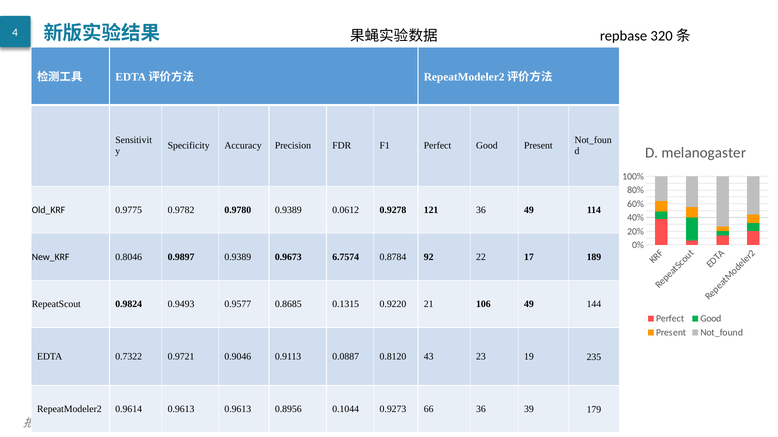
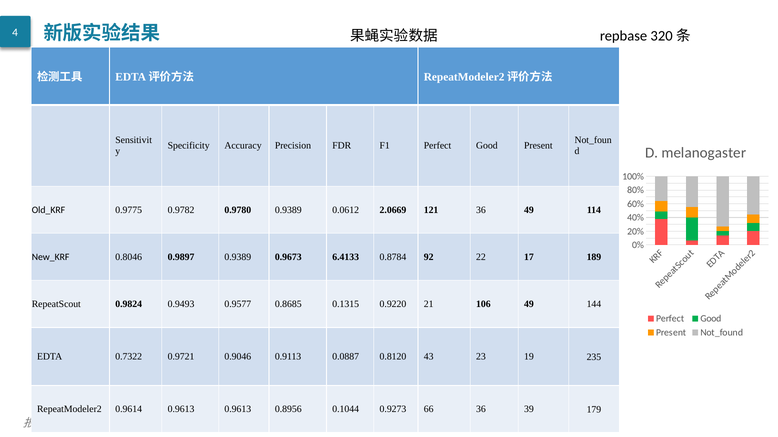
0.9278: 0.9278 -> 2.0669 (393, 210)
6.7574: 6.7574 -> 6.4133 (346, 257)
